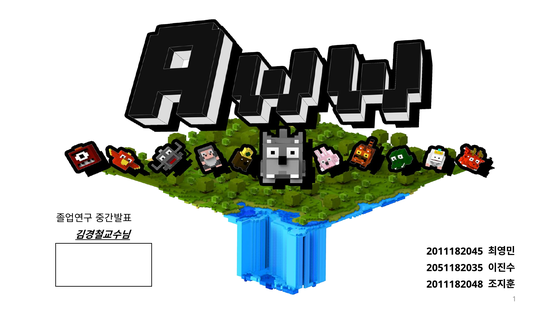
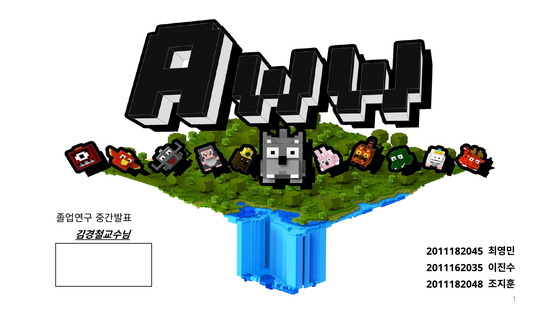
2051182035: 2051182035 -> 2011162035 (455, 268)
